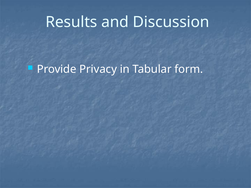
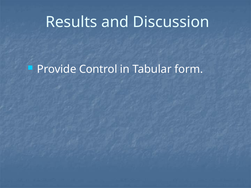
Privacy: Privacy -> Control (98, 69)
